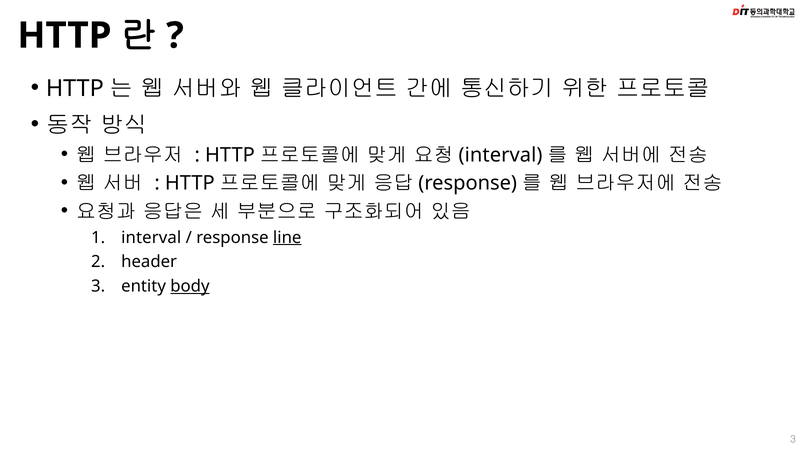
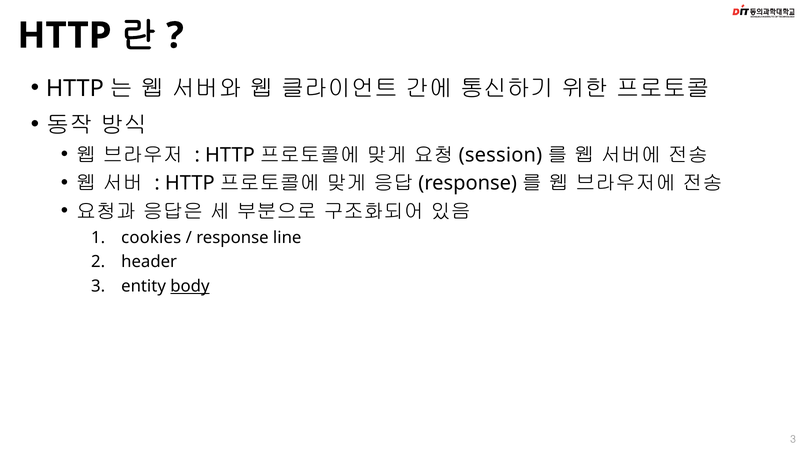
interval: interval -> session (500, 155)
interval: interval -> cookies (151, 237)
line underline: present -> none (287, 237)
